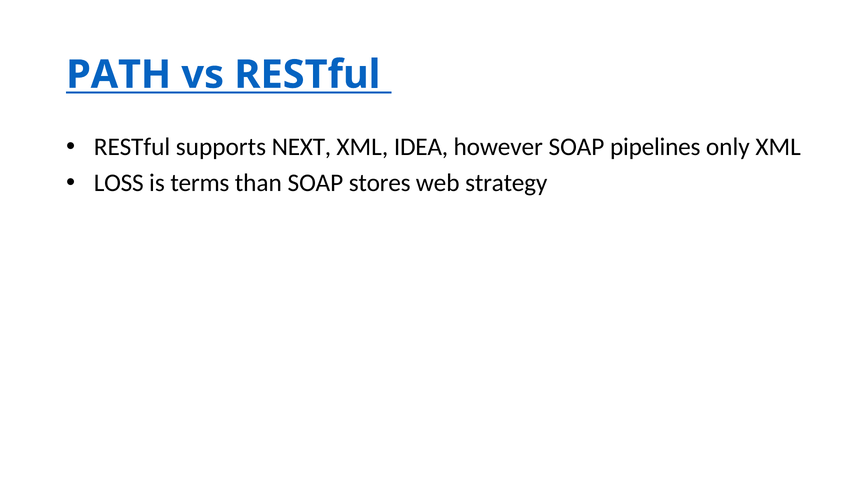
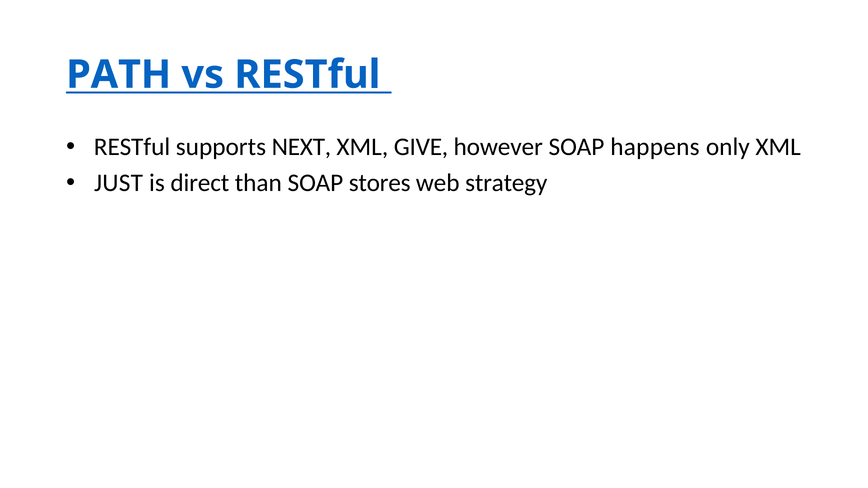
IDEA: IDEA -> GIVE (421, 147)
pipelines: pipelines -> happens (655, 147)
LOSS: LOSS -> JUST (119, 183)
terms: terms -> direct (200, 183)
